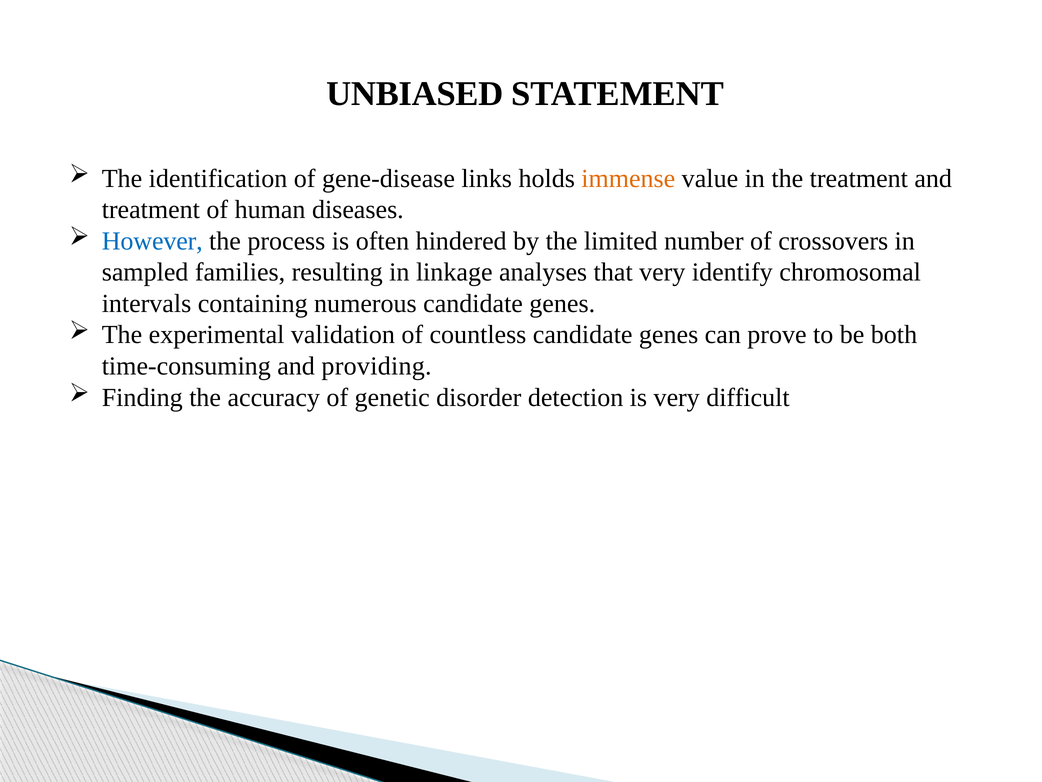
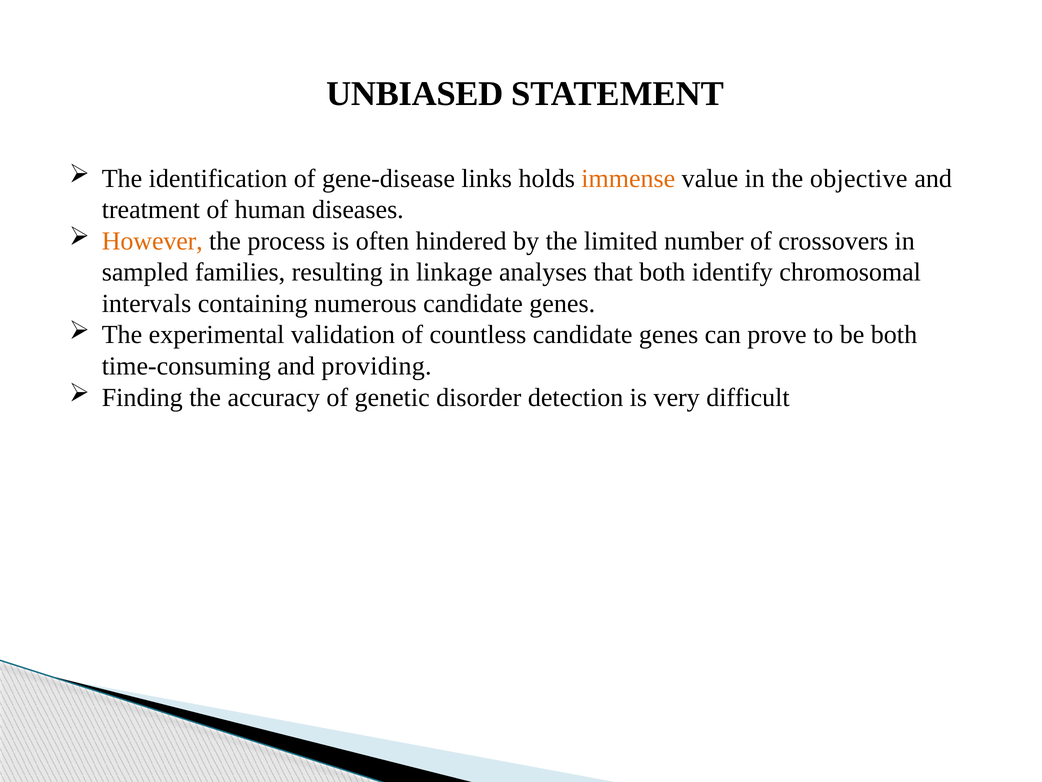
the treatment: treatment -> objective (859, 178)
However colour: blue -> orange (152, 241)
that very: very -> both (662, 272)
